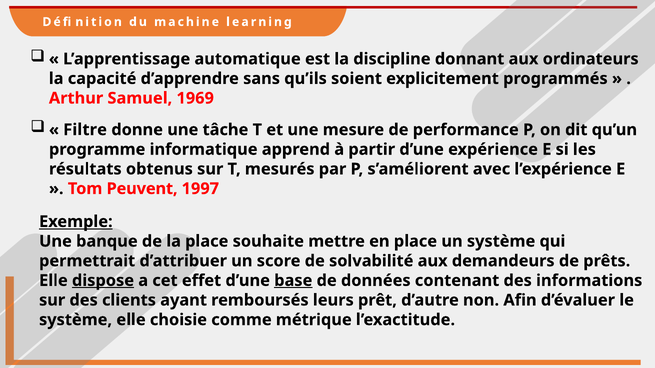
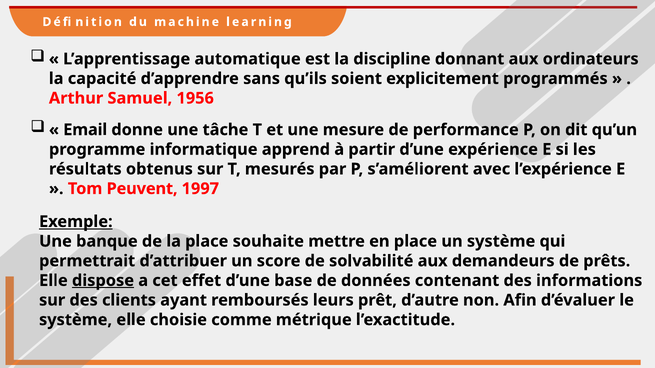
1969: 1969 -> 1956 (195, 98)
Filtre: Filtre -> Email (85, 130)
base underline: present -> none (293, 281)
